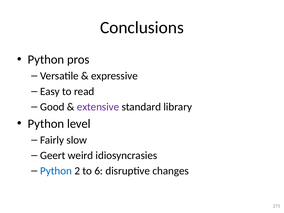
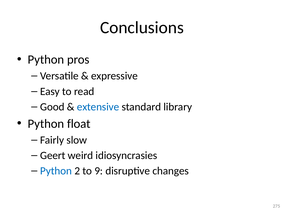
extensive colour: purple -> blue (98, 107)
level: level -> float (79, 124)
6: 6 -> 9 (99, 171)
